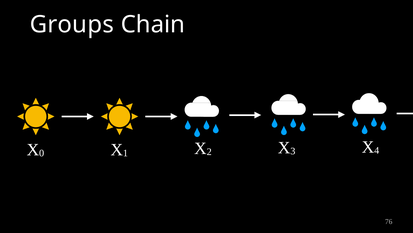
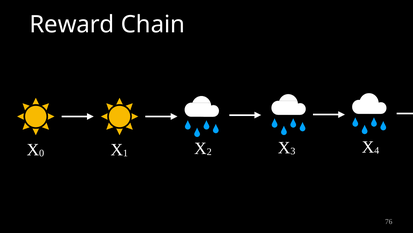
Groups: Groups -> Reward (72, 25)
